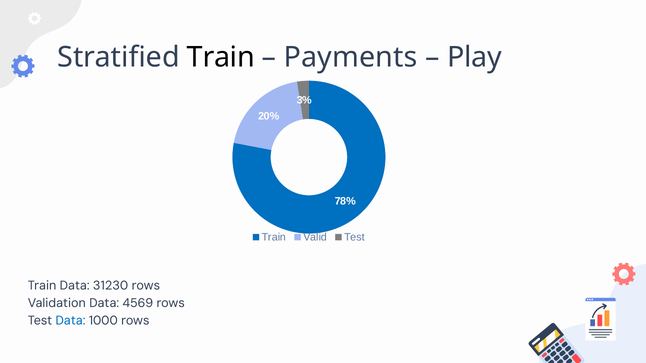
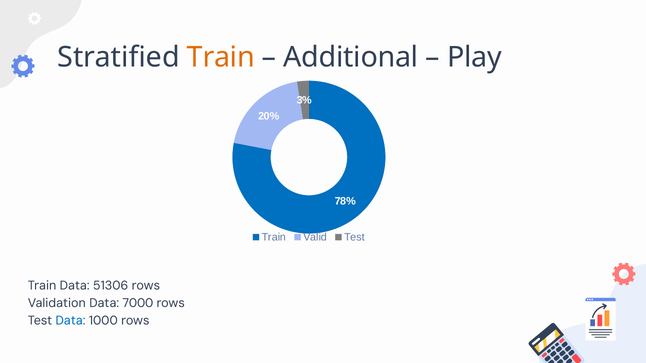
Train colour: black -> orange (221, 57)
Payments: Payments -> Additional (351, 57)
31230: 31230 -> 51306 (111, 286)
4569: 4569 -> 7000 (138, 303)
